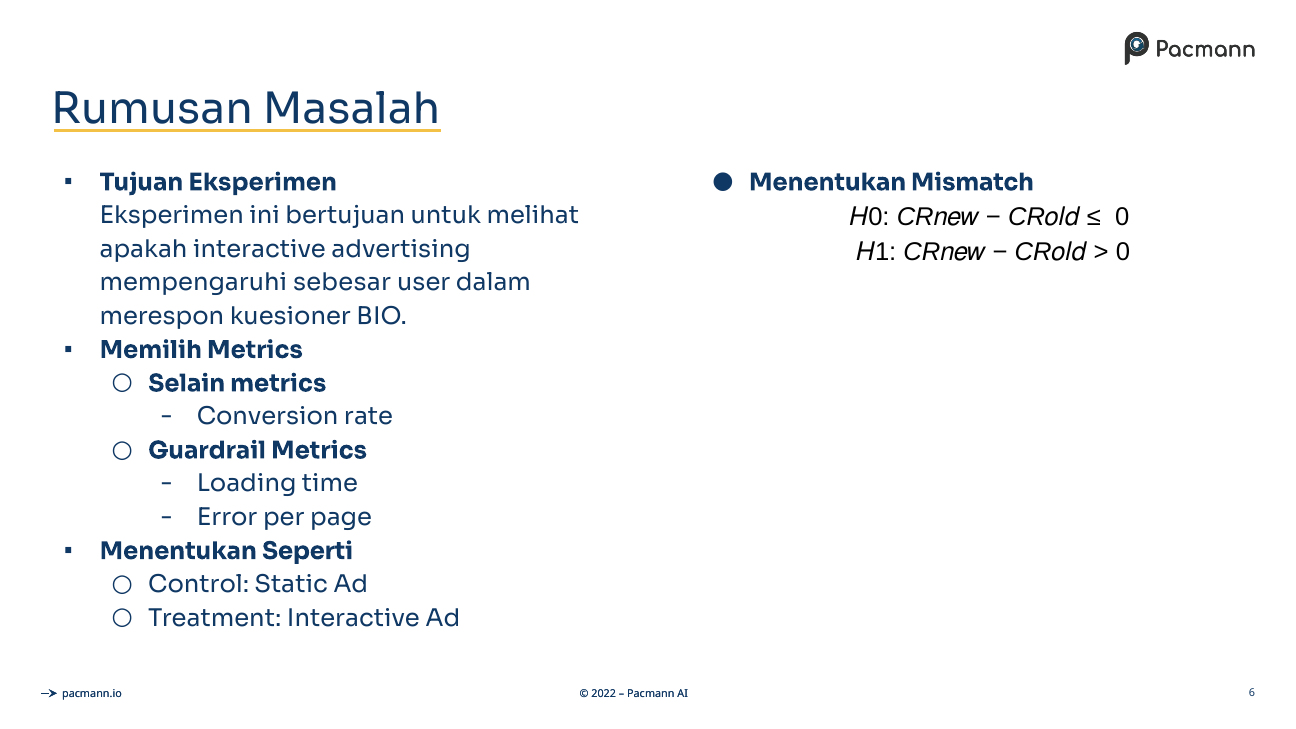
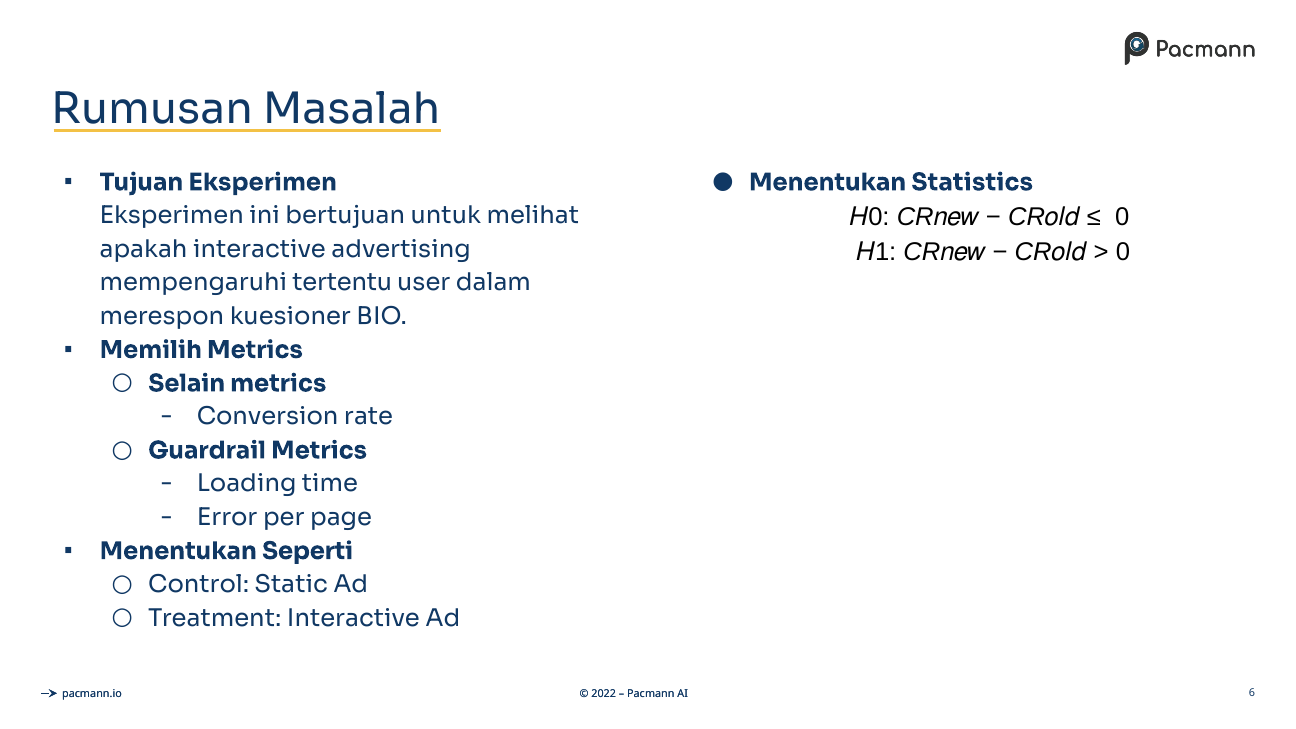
Mismatch: Mismatch -> Statistics (972, 182)
sebesar: sebesar -> tertentu (342, 283)
